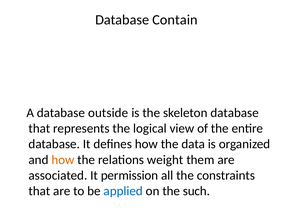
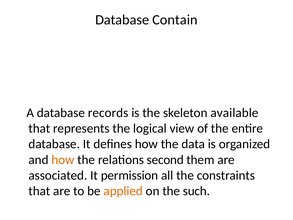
outside: outside -> records (108, 113)
skeleton database: database -> available (235, 113)
weight: weight -> second (165, 160)
applied colour: blue -> orange (123, 191)
